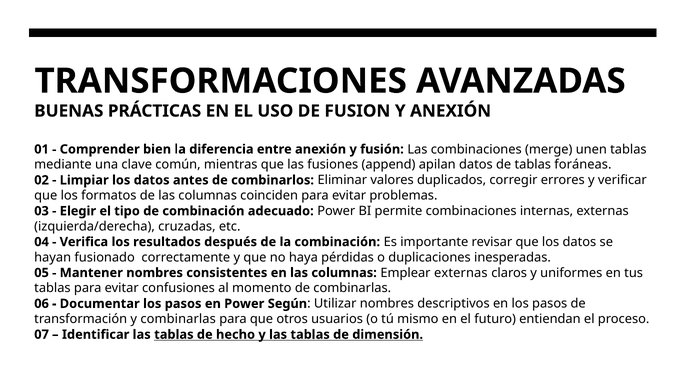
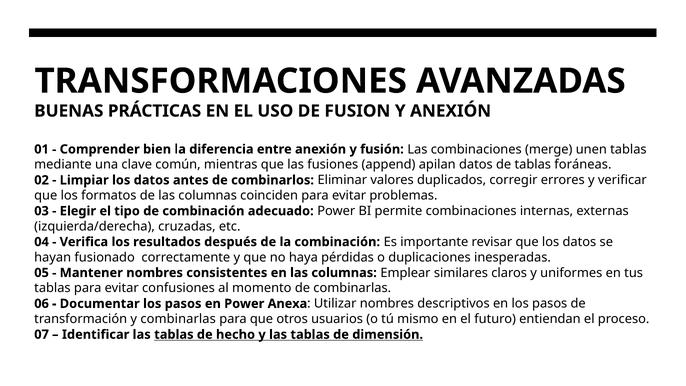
Emplear externas: externas -> similares (461, 273)
Según: Según -> Anexa (287, 304)
